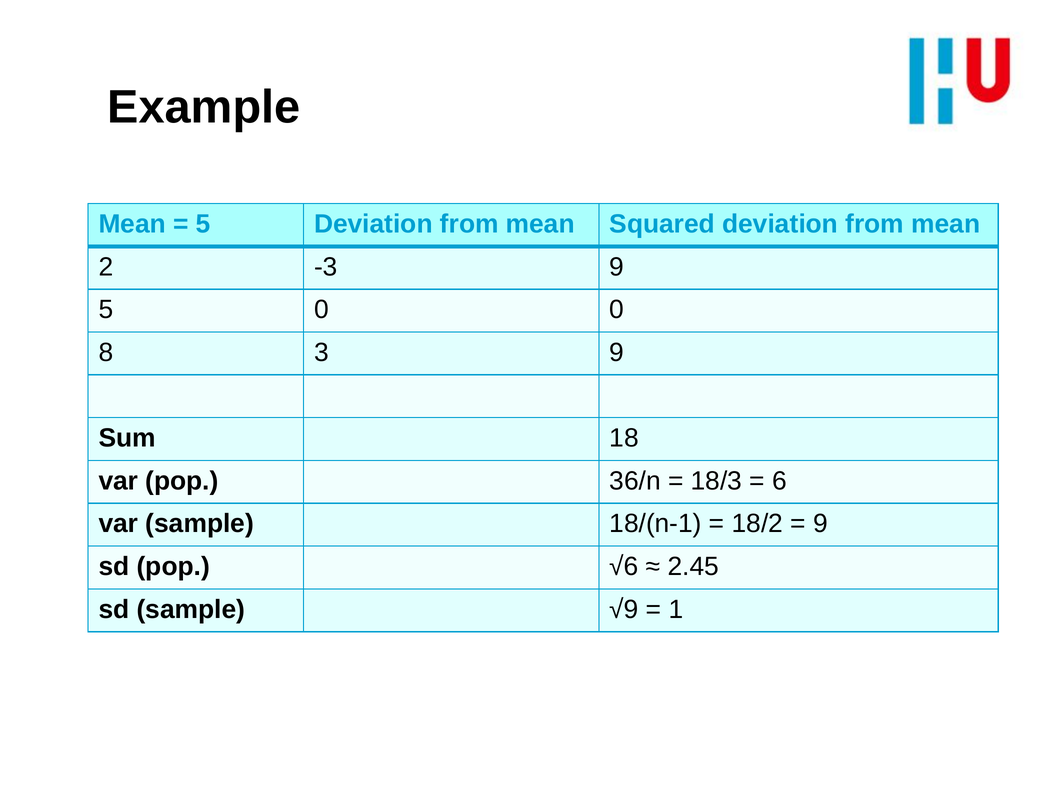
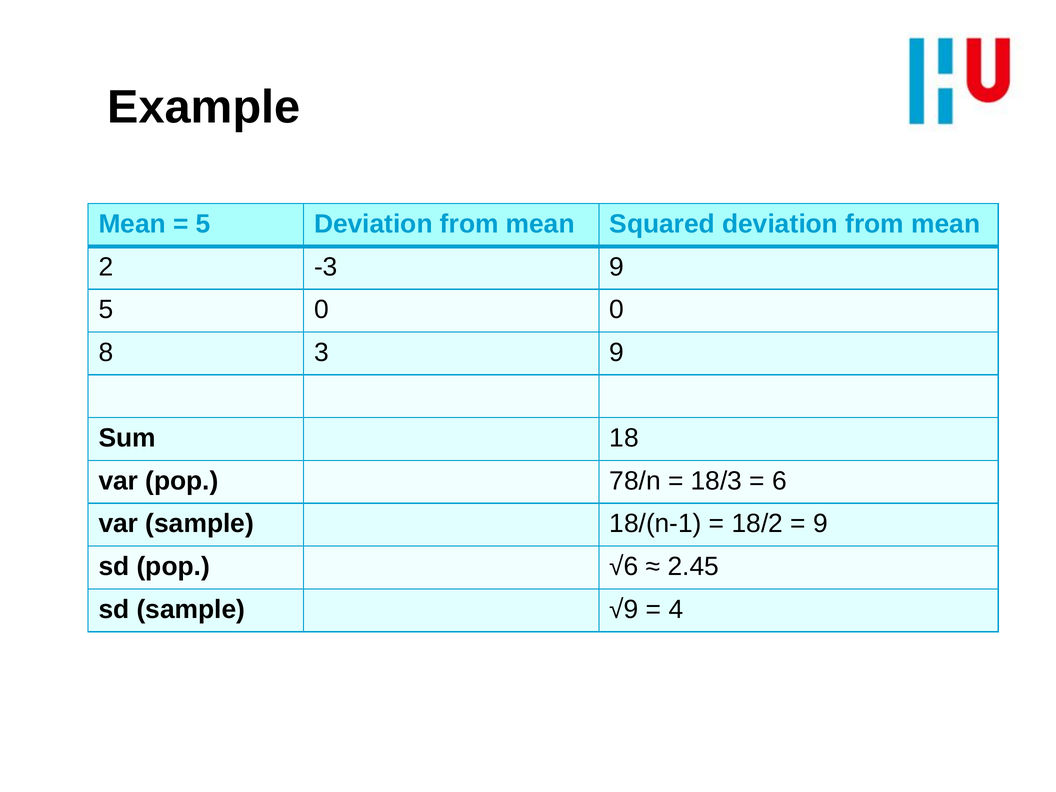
36/n: 36/n -> 78/n (635, 481)
1: 1 -> 4 (676, 609)
